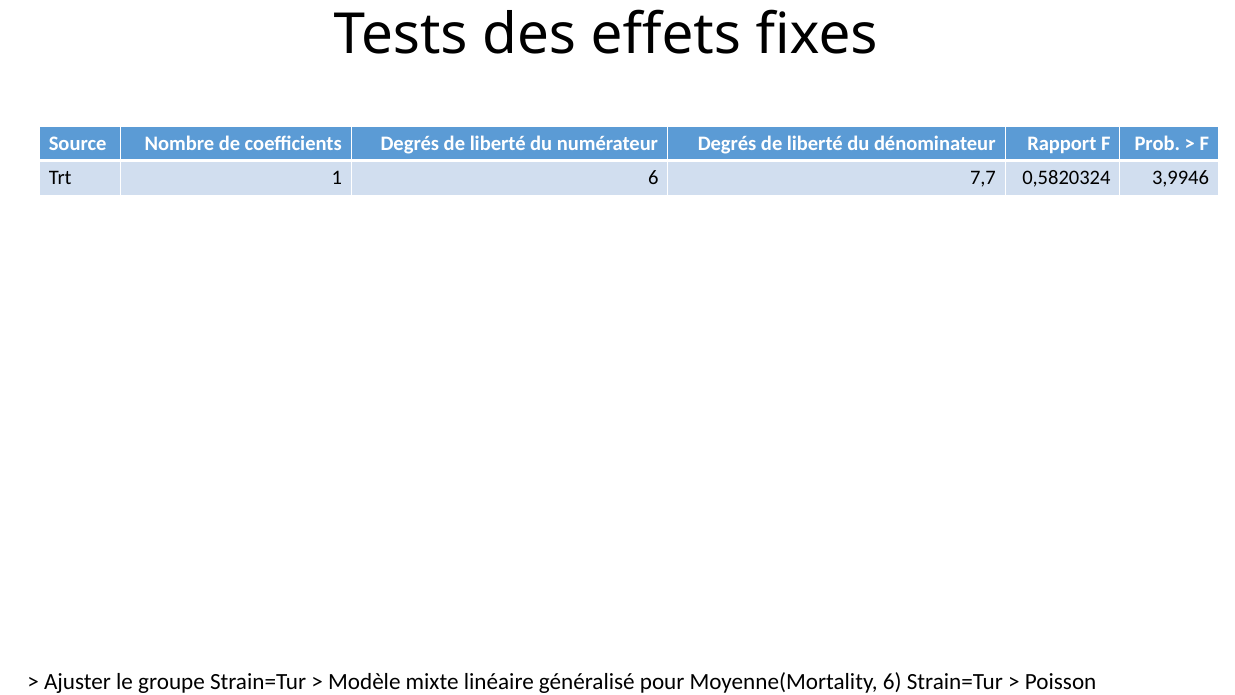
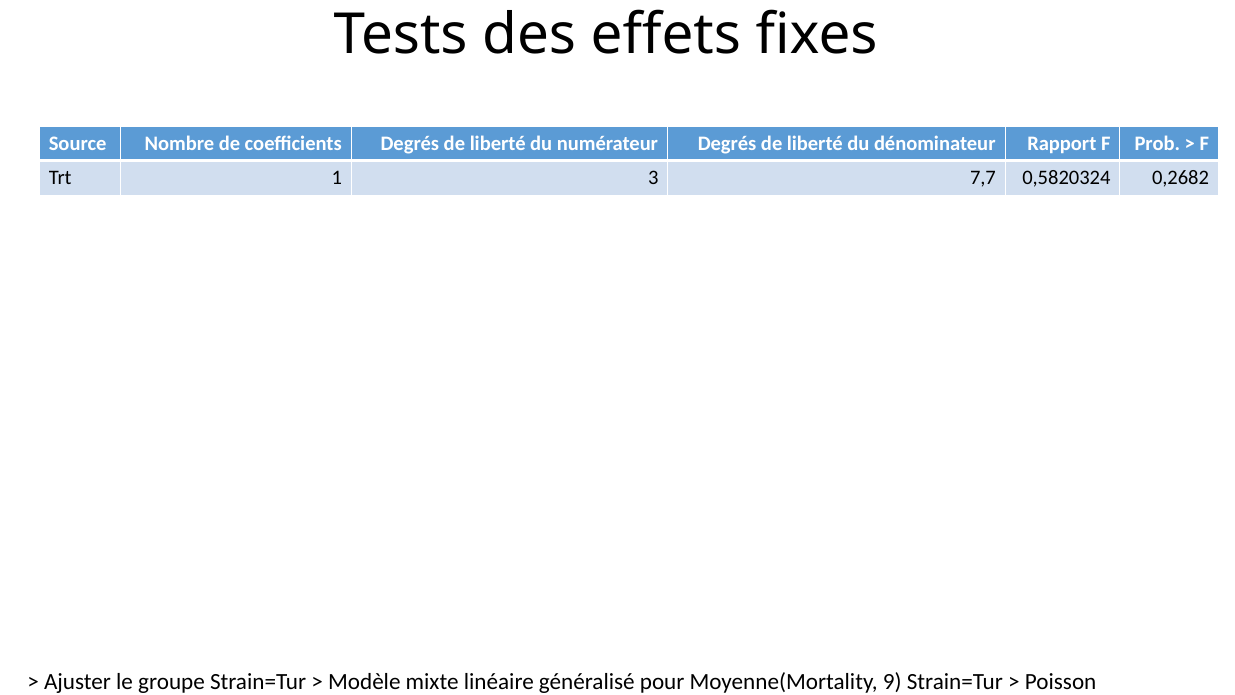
1 6: 6 -> 3 (653, 178)
3,9946: 3,9946 -> 0,2682 (1180, 178)
Moyenne(Mortality 6: 6 -> 9 (892, 682)
